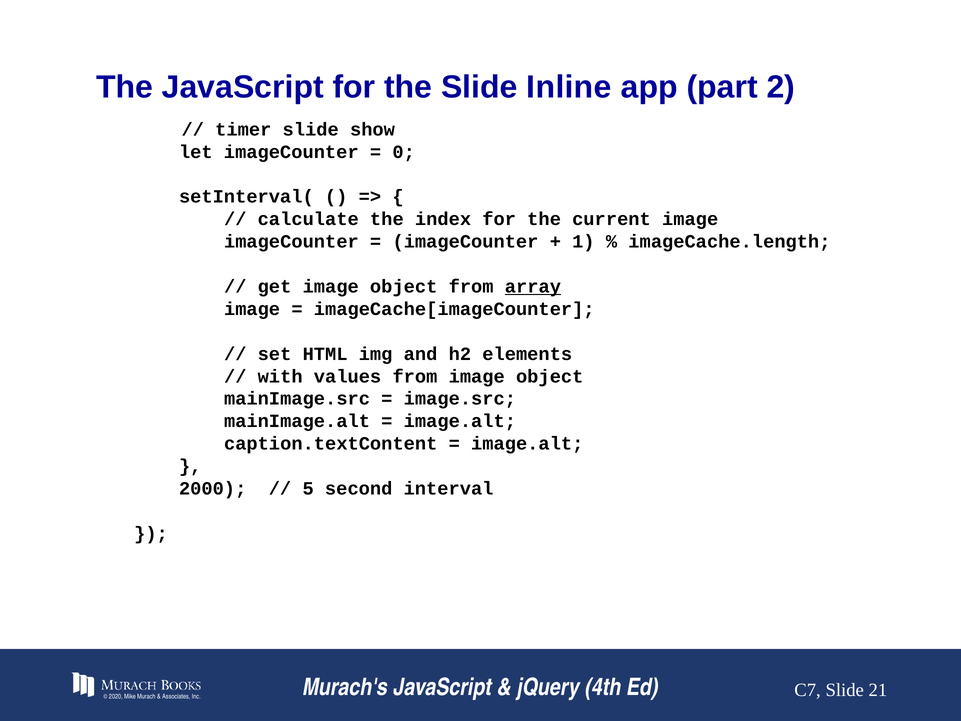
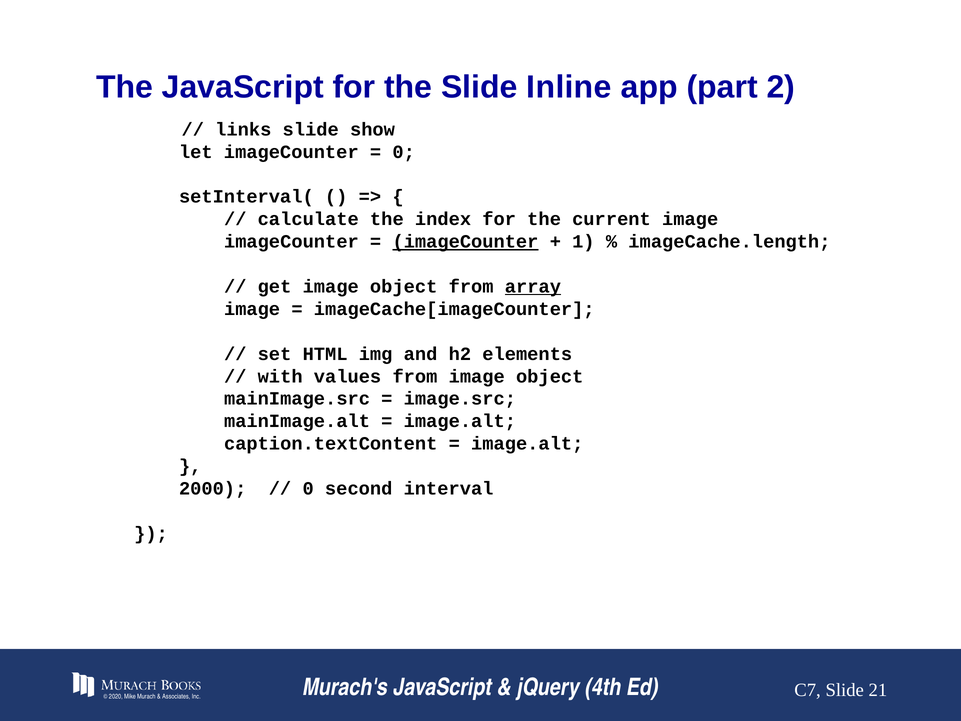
timer: timer -> links (243, 129)
imageCounter underline: none -> present (465, 242)
5: 5 -> 0 (308, 488)
